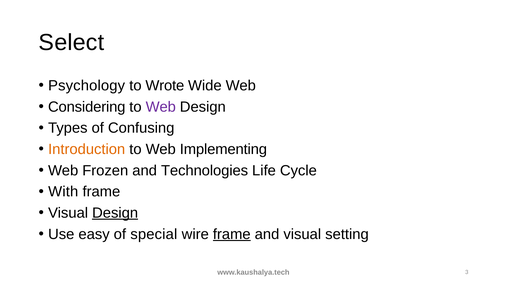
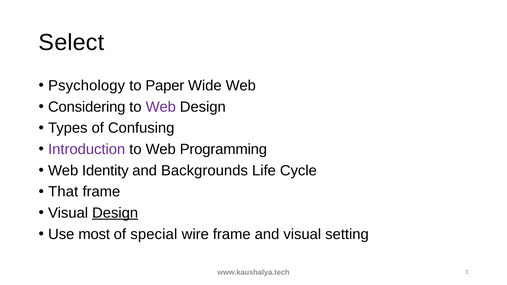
Wrote: Wrote -> Paper (165, 86)
Introduction colour: orange -> purple (87, 149)
Implementing: Implementing -> Programming (223, 149)
Frozen: Frozen -> Identity (105, 171)
Technologies: Technologies -> Backgrounds (205, 171)
With: With -> That (63, 192)
easy: easy -> most (94, 234)
frame underline: present -> none (232, 234)
